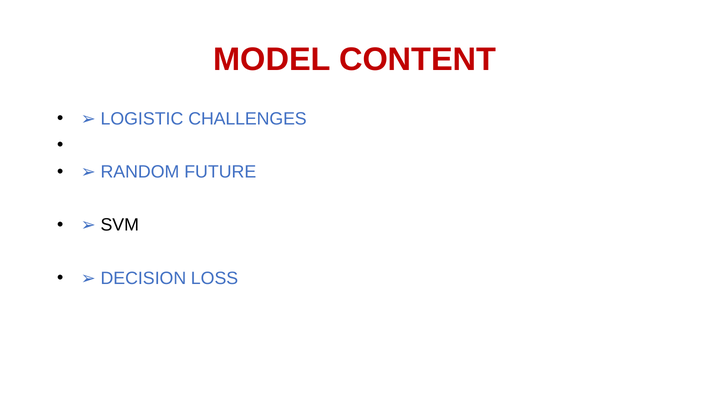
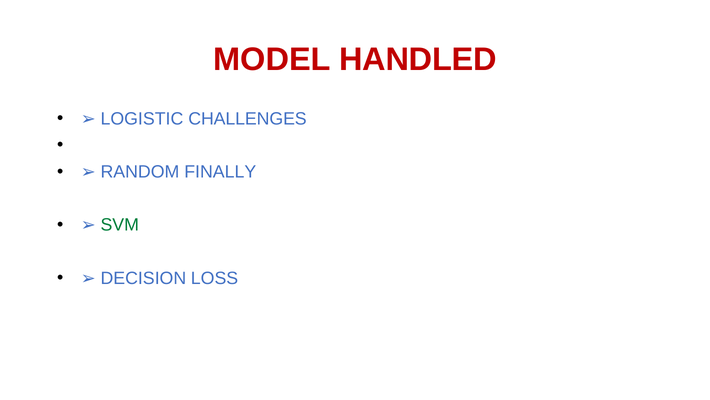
CONTENT: CONTENT -> HANDLED (418, 60)
FUTURE: FUTURE -> FINALLY (220, 172)
SVM colour: black -> green (120, 225)
